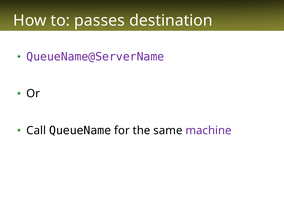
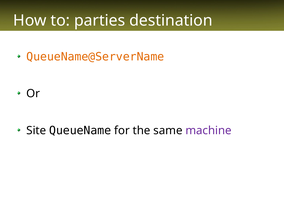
passes: passes -> parties (100, 21)
QueueName@ServerName colour: purple -> orange (95, 57)
Call: Call -> Site (36, 130)
